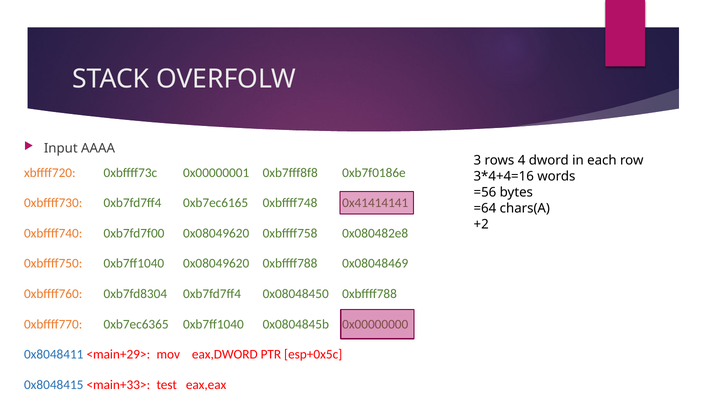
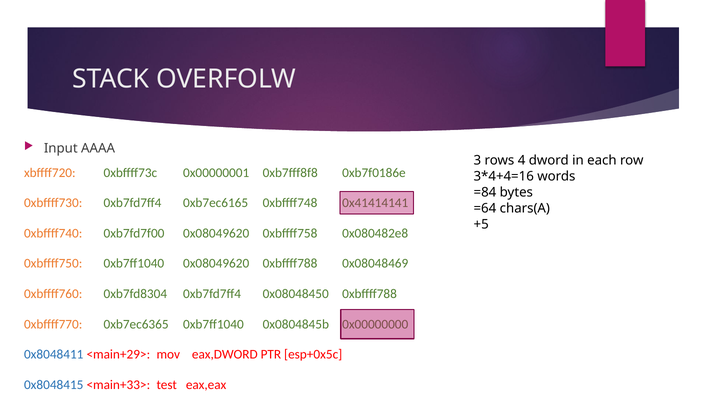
=56: =56 -> =84 (485, 192)
+2: +2 -> +5 (481, 224)
